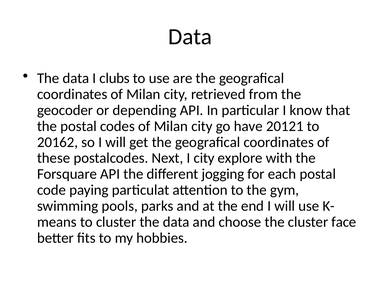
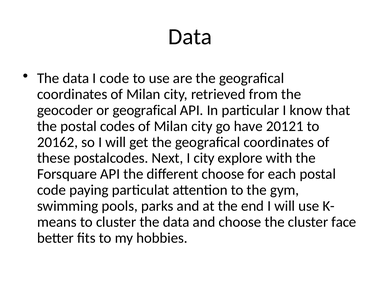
I clubs: clubs -> code (114, 78)
or depending: depending -> geografical (145, 110)
different jogging: jogging -> choose (223, 174)
